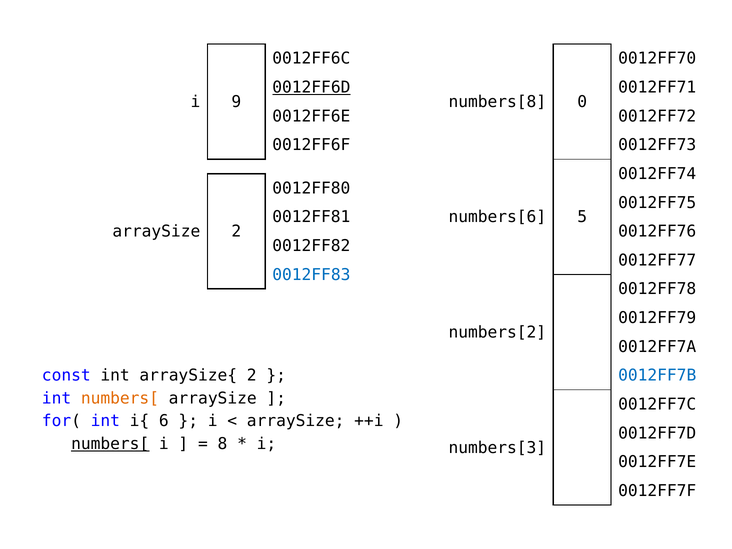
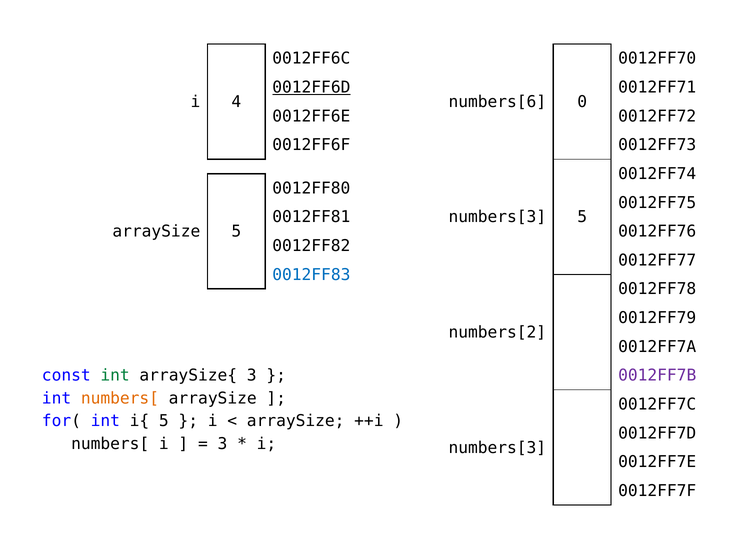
9: 9 -> 4 (236, 102)
numbers[8: numbers[8 -> numbers[6 (497, 102)
numbers[6: numbers[6 -> numbers[3 (497, 217)
arraySize 2: 2 -> 5 (236, 232)
int colour: black -> green (115, 376)
arraySize{ 2: 2 -> 3 (252, 376)
0012FF7B colour: blue -> purple (657, 376)
i{ 6: 6 -> 5 (164, 421)
numbers[ underline: present -> none (110, 444)
8: 8 -> 3 (223, 444)
